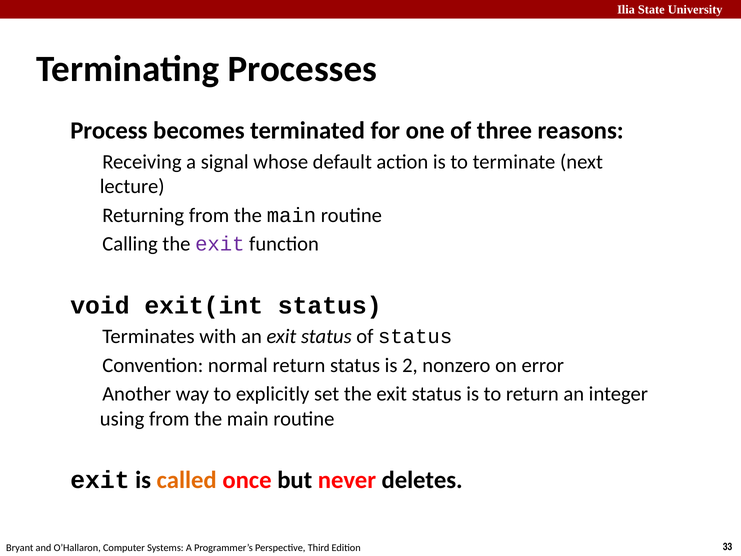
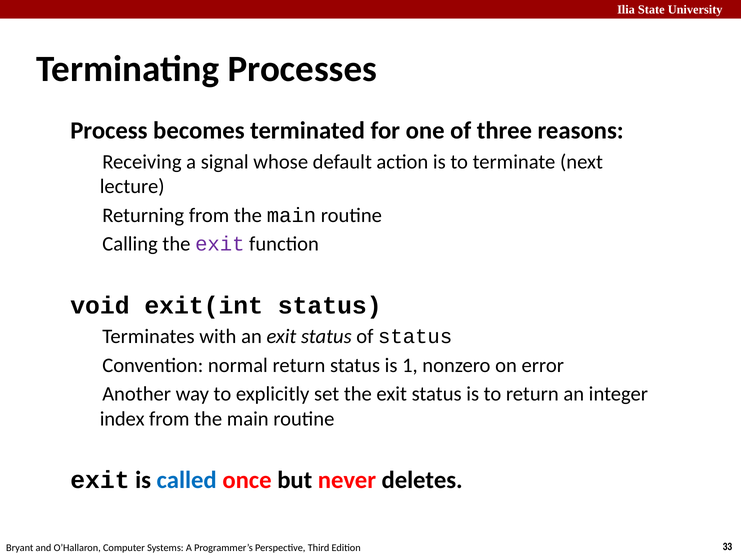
2: 2 -> 1 (410, 365)
using: using -> index (122, 419)
called colour: orange -> blue (187, 480)
